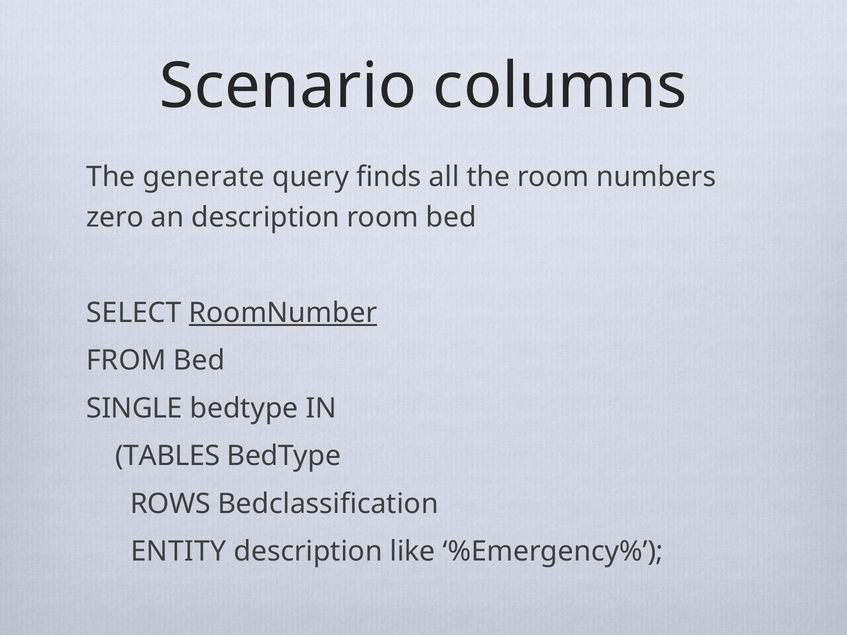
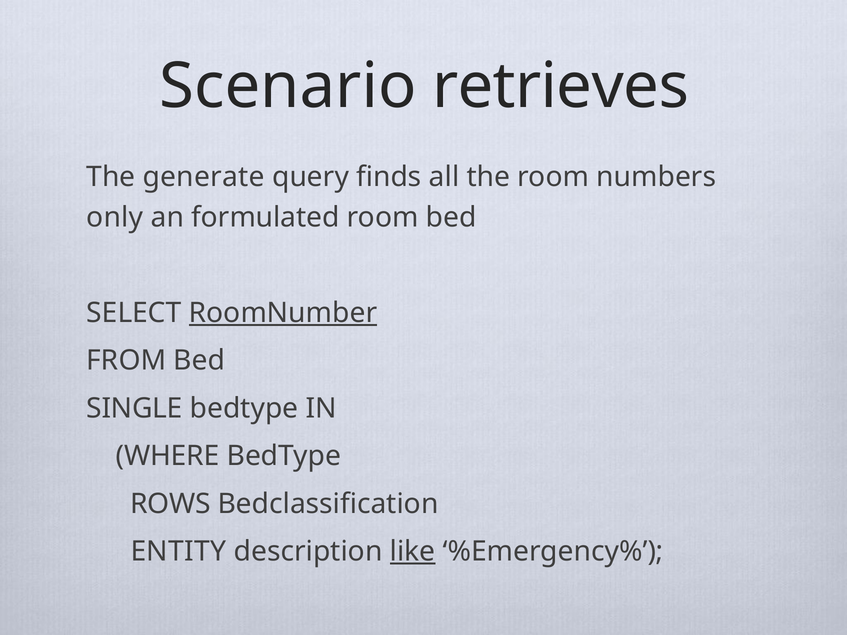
columns: columns -> retrieves (560, 87)
zero: zero -> only (115, 218)
an description: description -> formulated (265, 218)
TABLES: TABLES -> WHERE (168, 456)
like underline: none -> present (413, 552)
